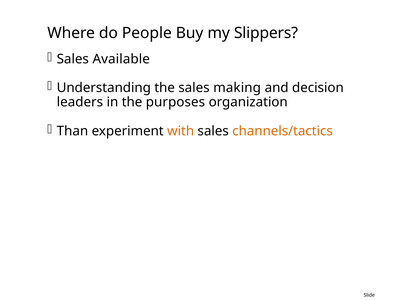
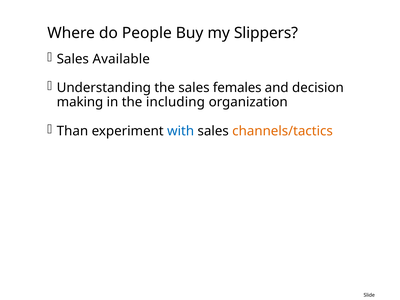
making: making -> females (237, 88)
leaders: leaders -> making (80, 102)
purposes: purposes -> including (175, 102)
with colour: orange -> blue (181, 131)
